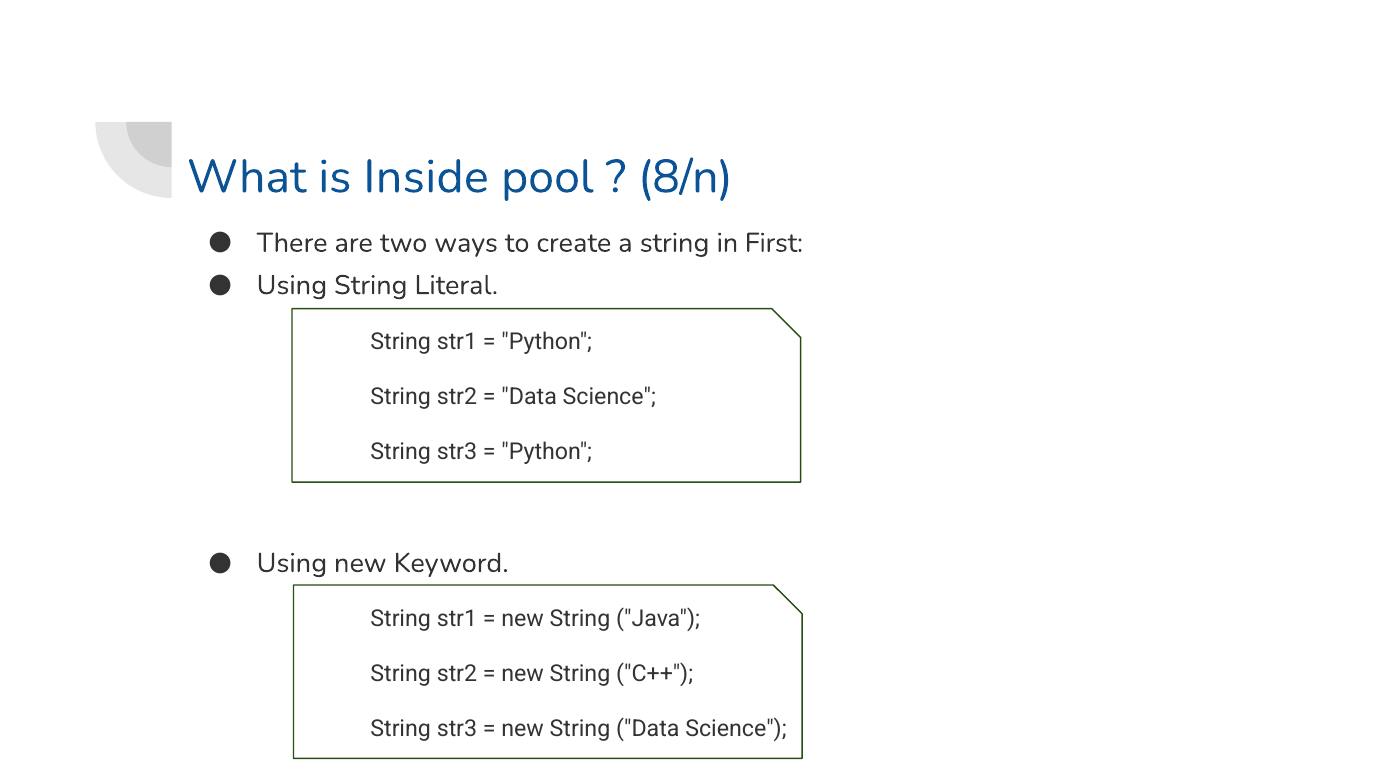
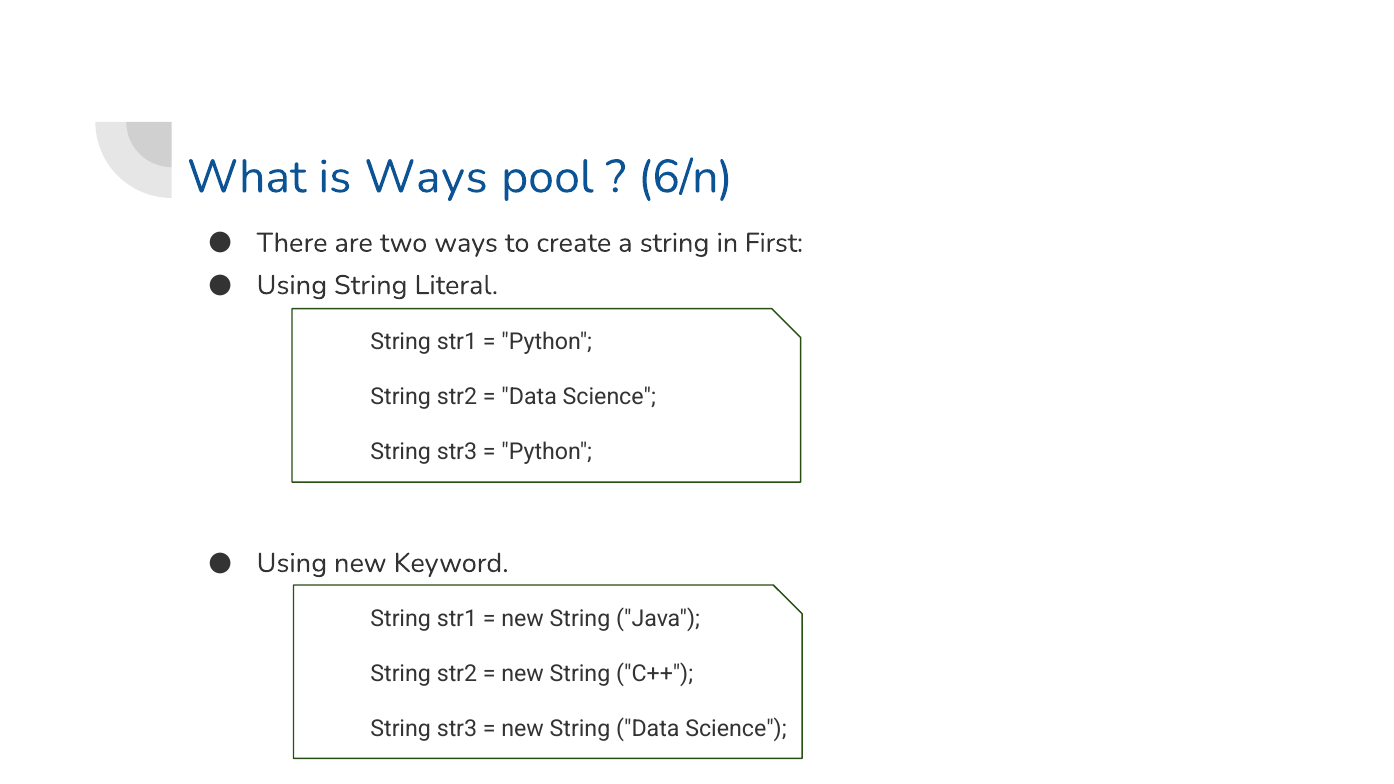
is Inside: Inside -> Ways (426, 177)
8/n: 8/n -> 6/n (685, 177)
